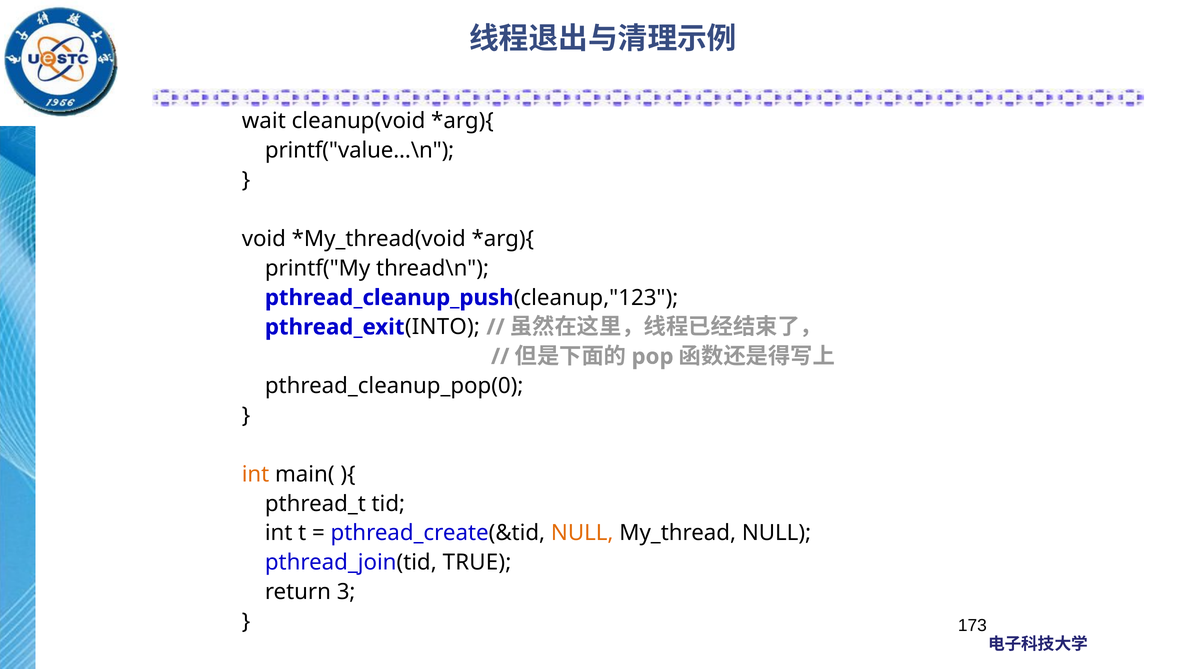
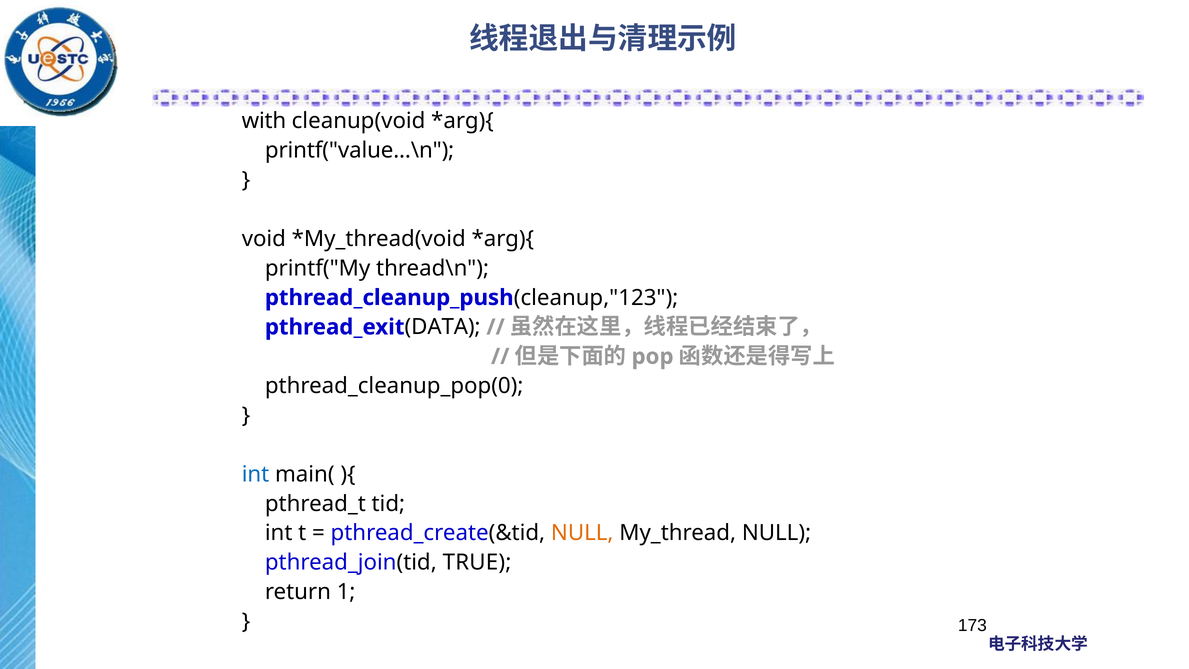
wait: wait -> with (264, 121)
INTO: INTO -> DATA (443, 327)
int colour: orange -> blue (256, 474)
3: 3 -> 1 (346, 592)
